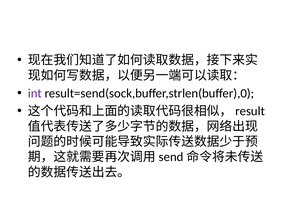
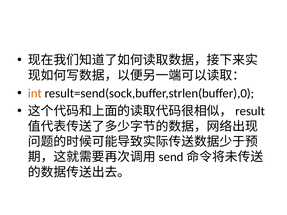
int colour: purple -> orange (35, 93)
